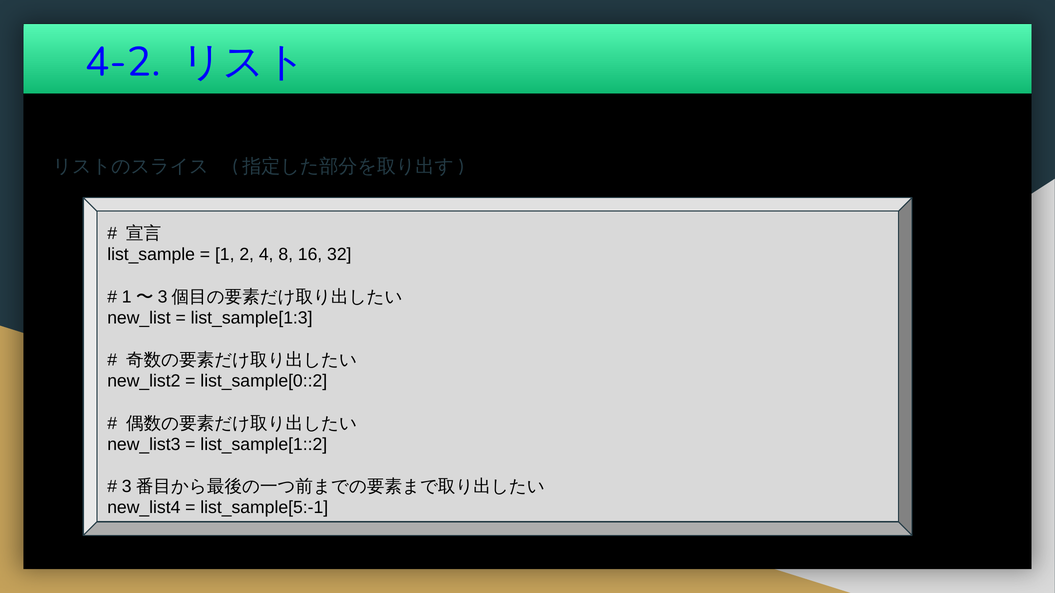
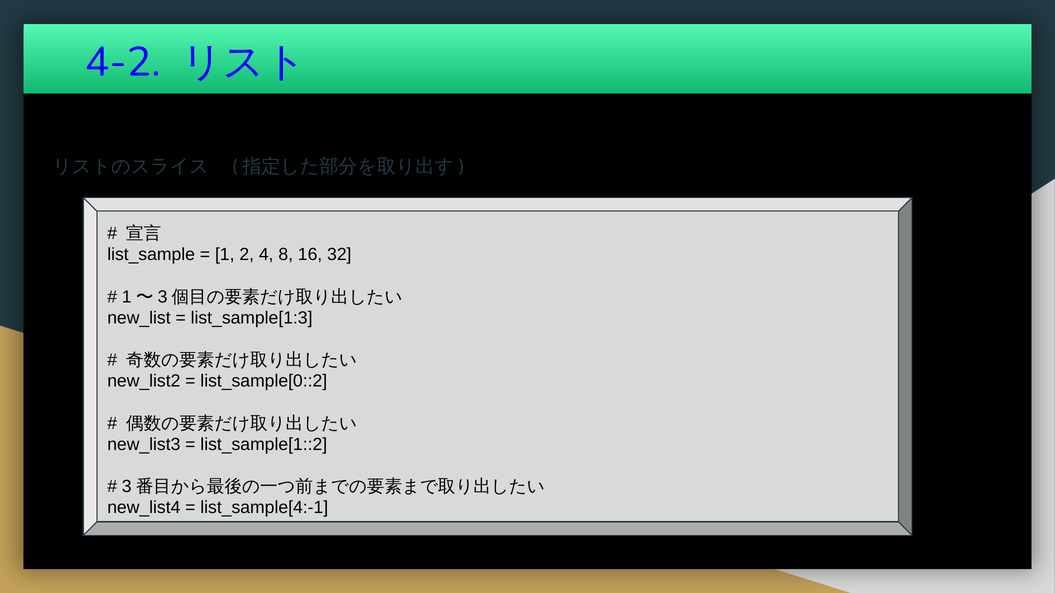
list_sample[5:-1: list_sample[5:-1 -> list_sample[4:-1 (264, 508)
